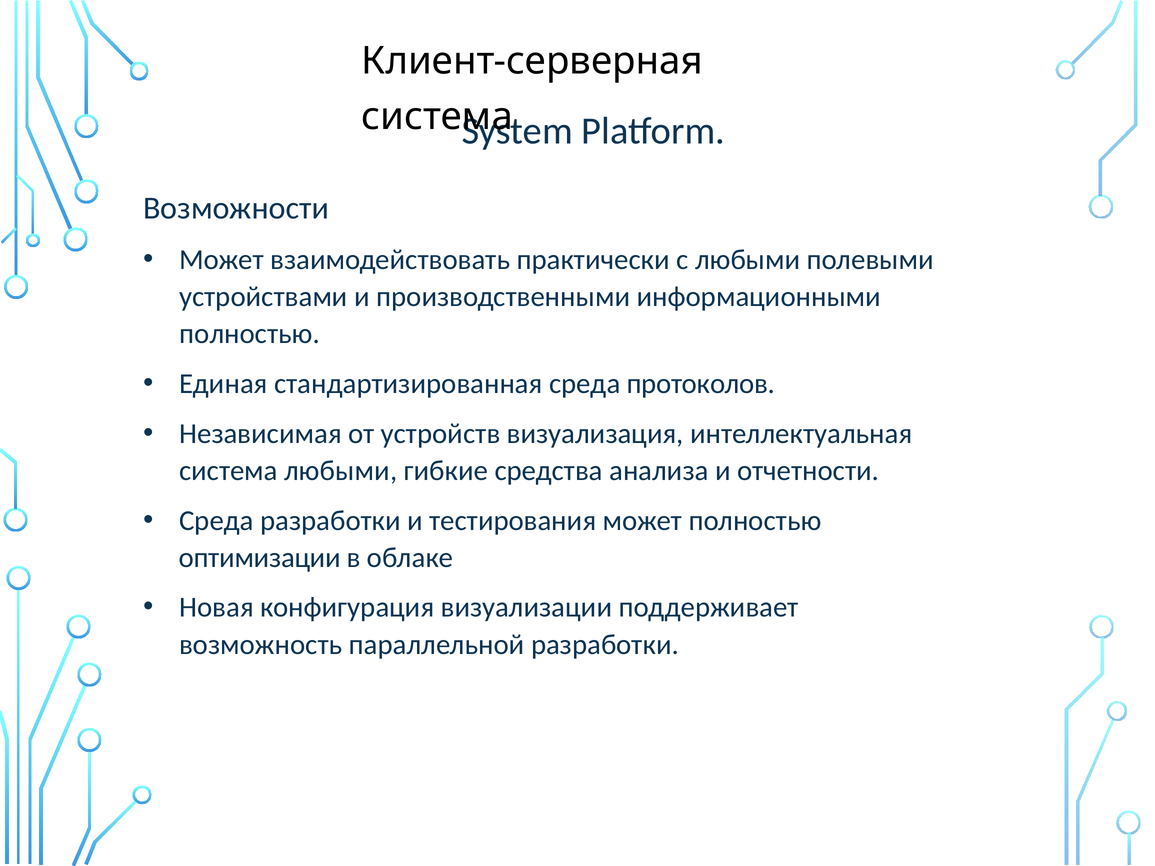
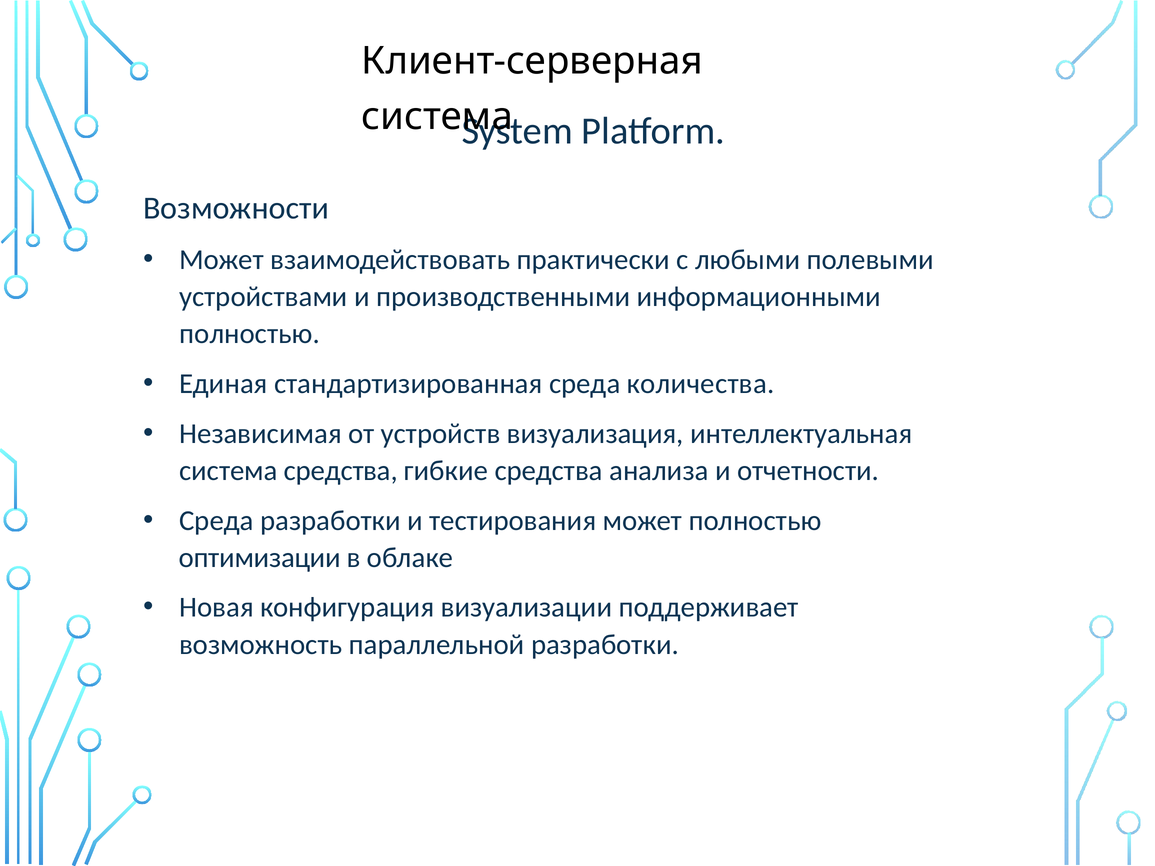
протоколов: протоколов -> количества (701, 384)
система любыми: любыми -> средства (341, 471)
